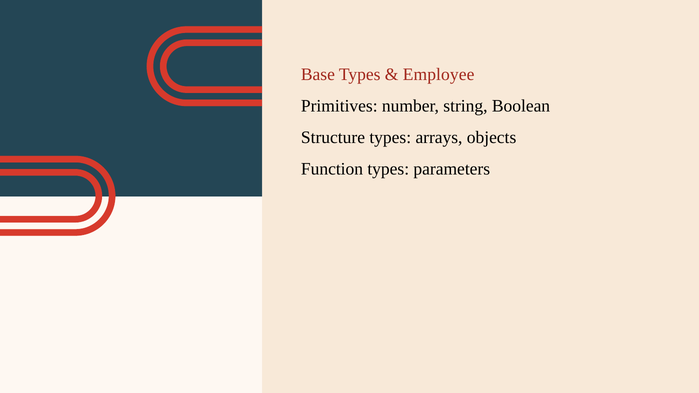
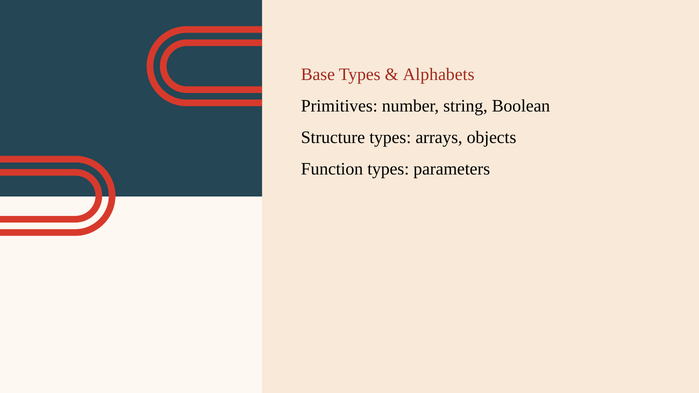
Employee: Employee -> Alphabets (439, 75)
